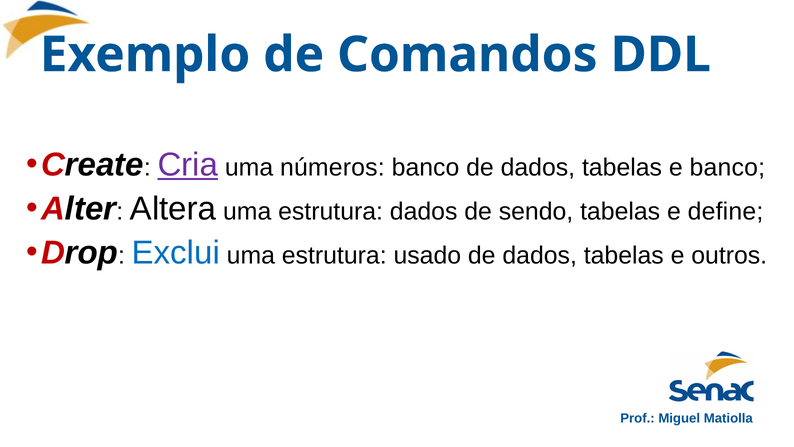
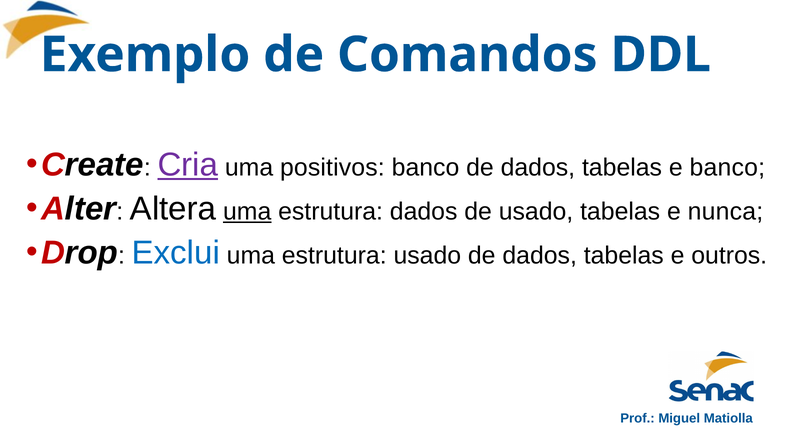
números: números -> positivos (332, 167)
uma underline: none -> present (247, 211)
de sendo: sendo -> usado (536, 211)
define: define -> nunca (725, 211)
